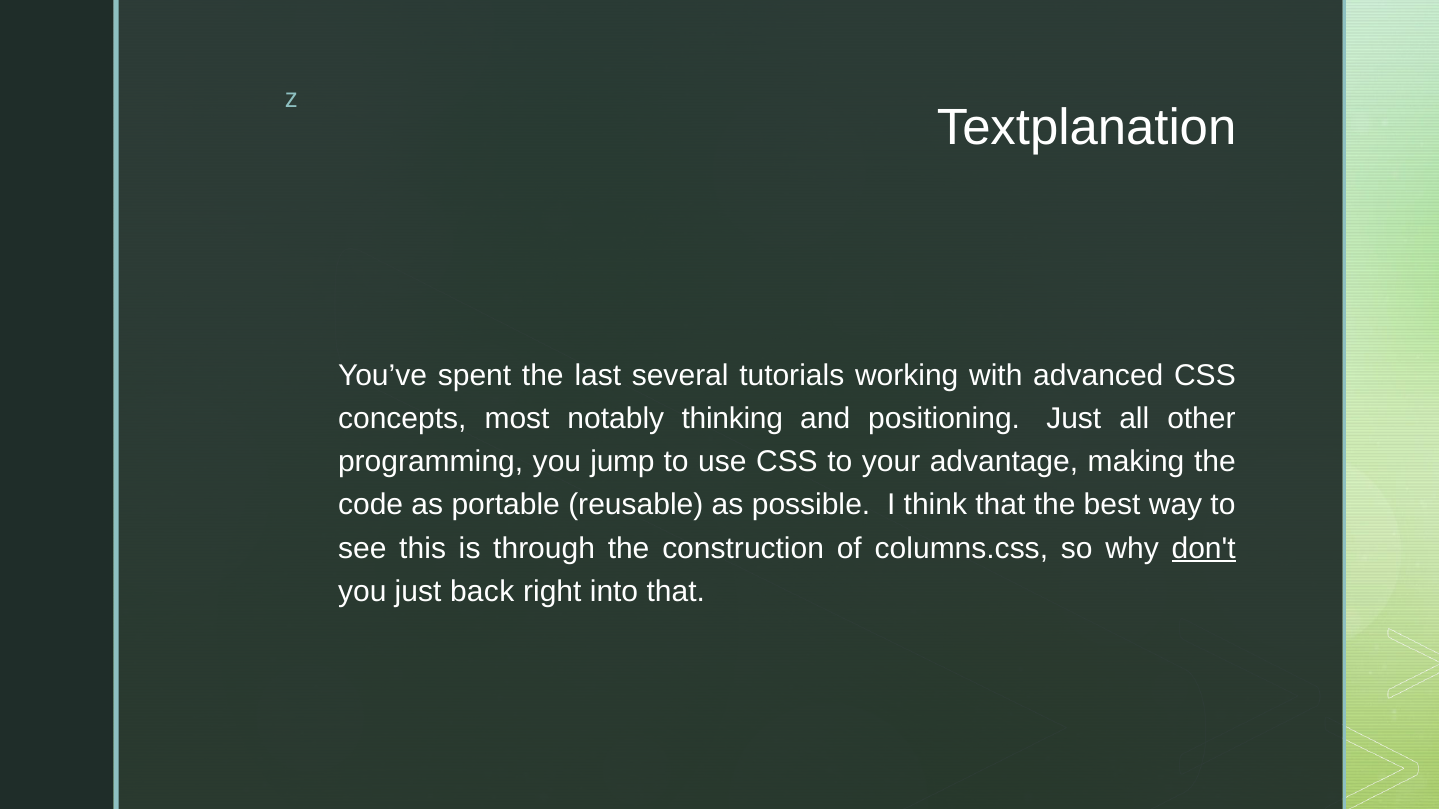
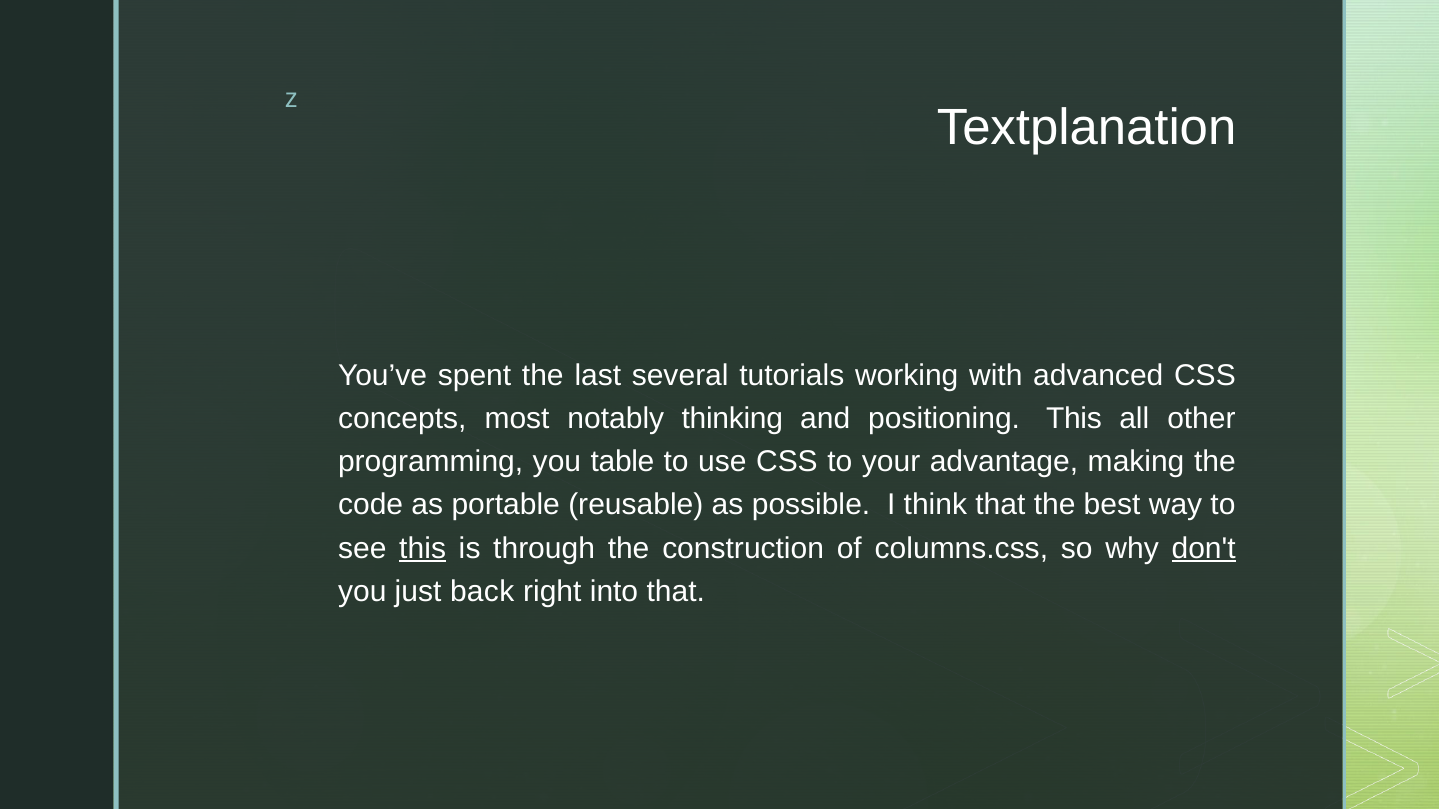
positioning Just: Just -> This (1074, 419)
jump: jump -> table (623, 462)
this underline: none -> present (423, 549)
